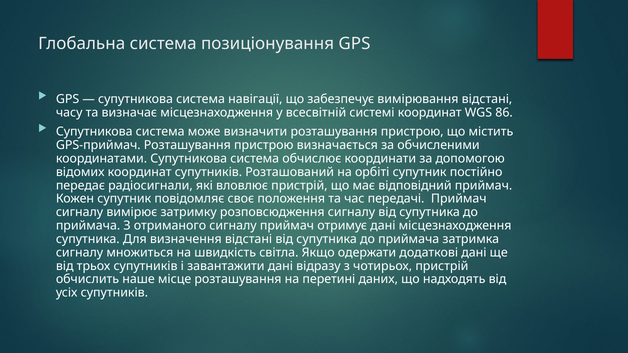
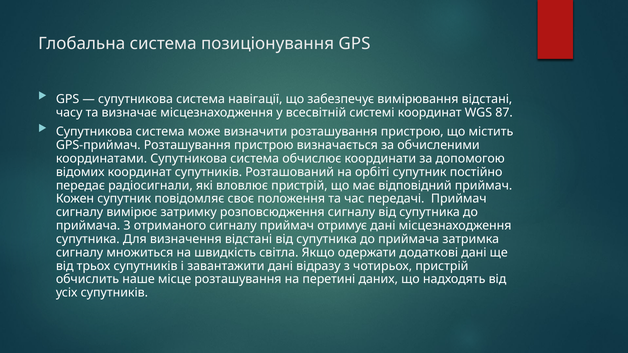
86: 86 -> 87 (504, 113)
